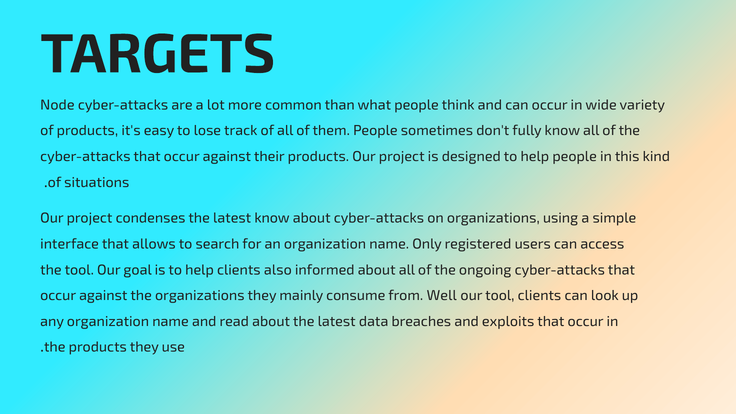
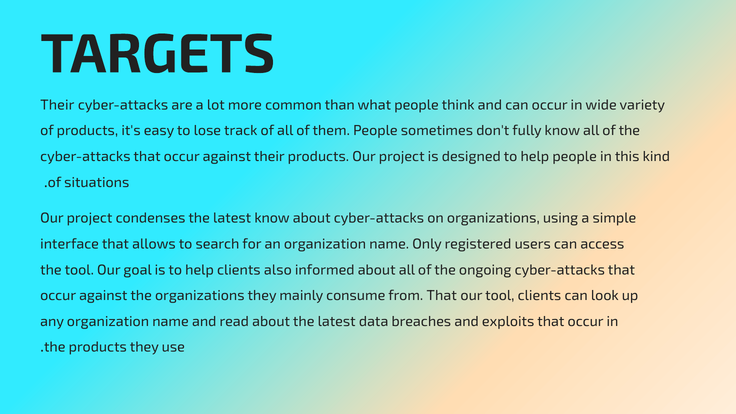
Node: Node -> Their (57, 105)
from Well: Well -> That (442, 296)
